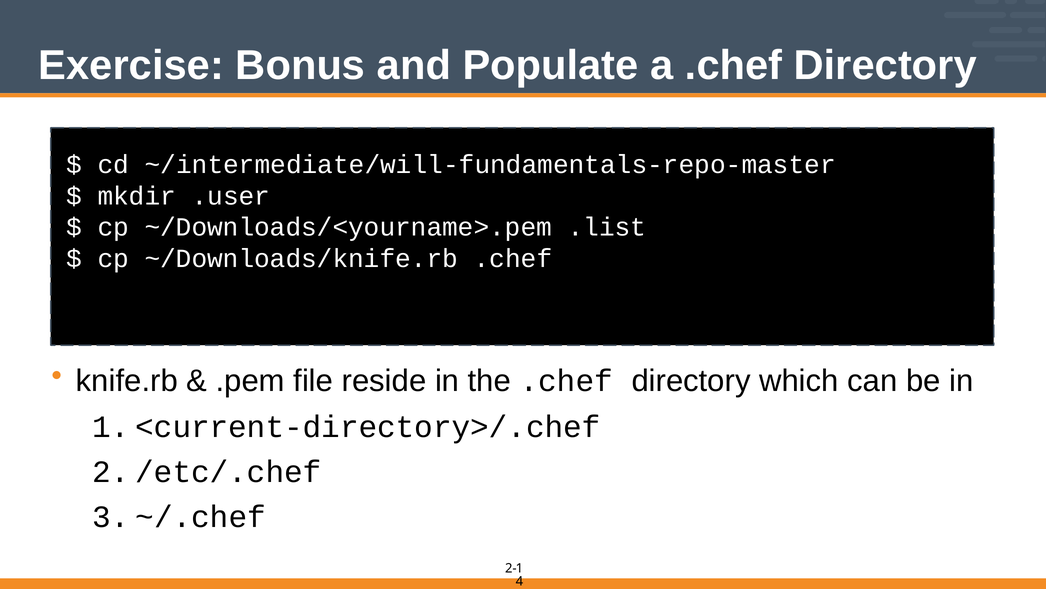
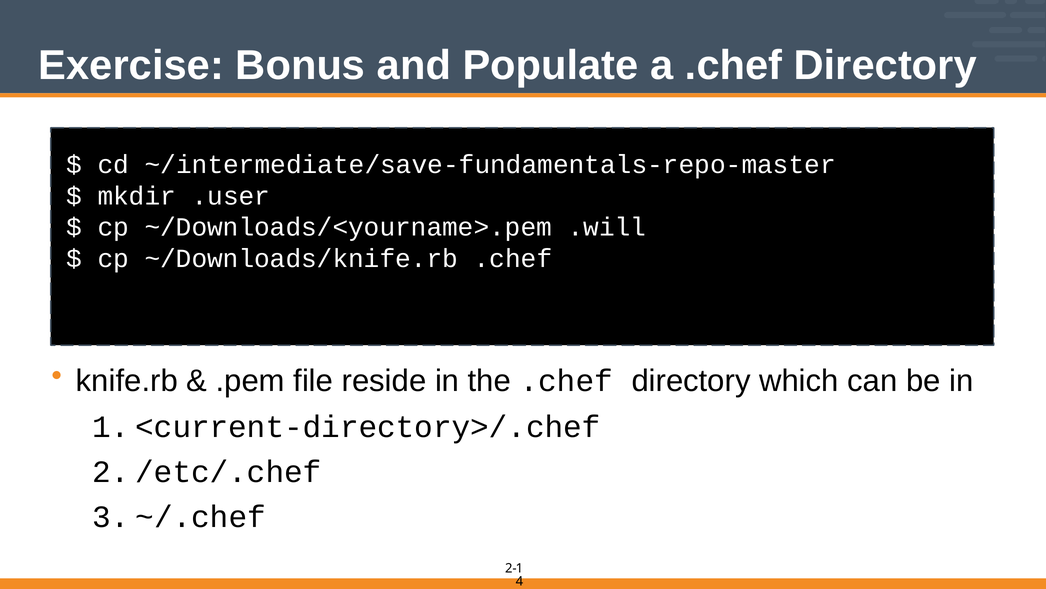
~/intermediate/will-fundamentals-repo-master: ~/intermediate/will-fundamentals-repo-master -> ~/intermediate/save-fundamentals-repo-master (490, 164)
.list: .list -> .will (607, 227)
